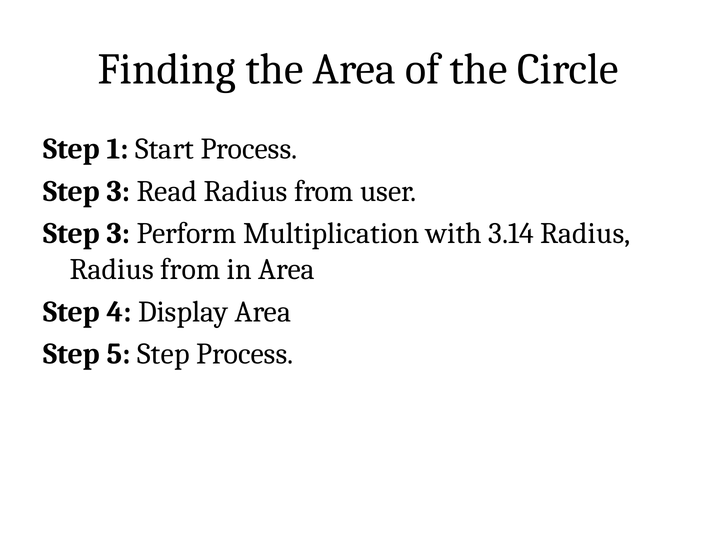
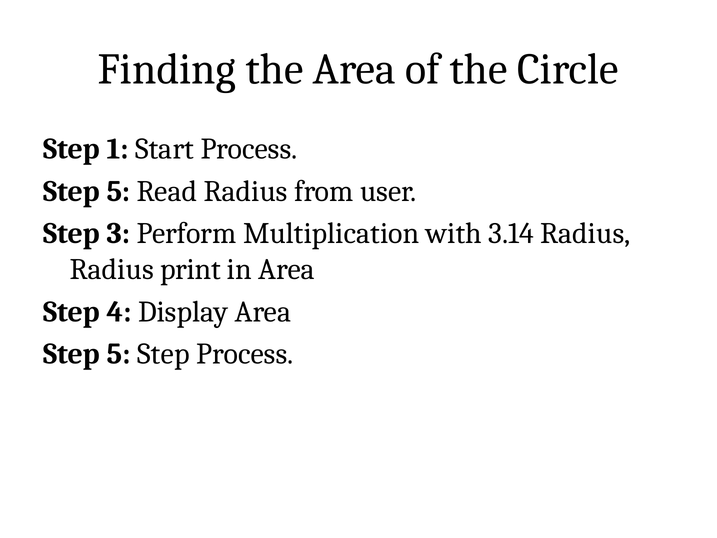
3: 3 -> 5 (118, 191)
from: from -> print (191, 269)
